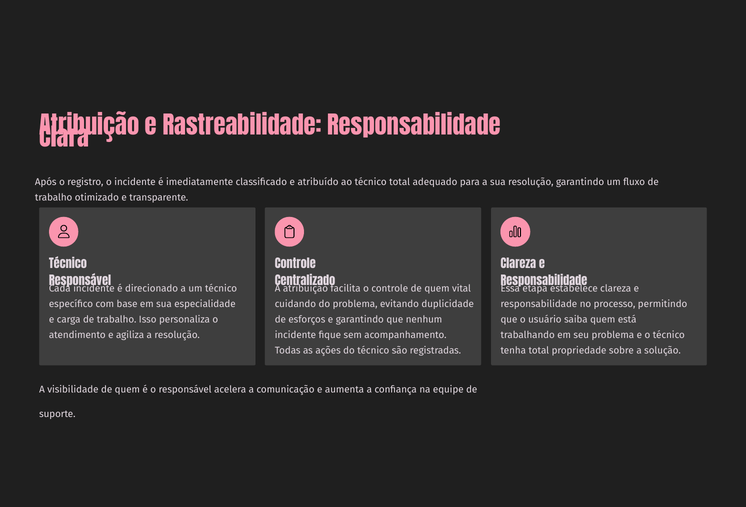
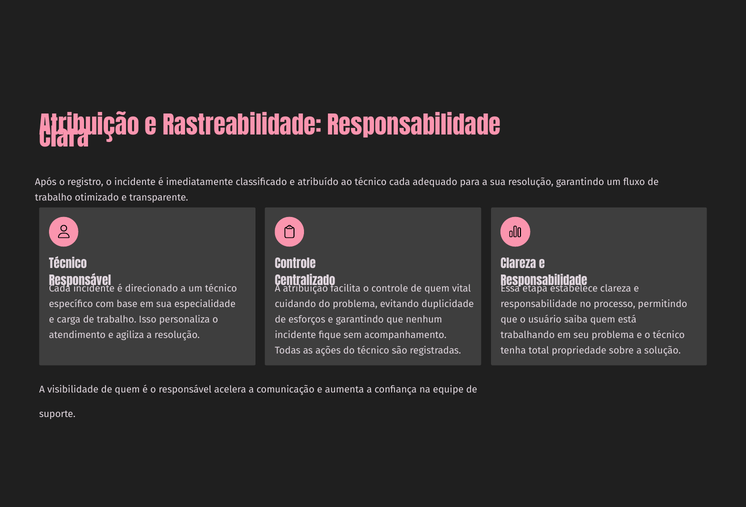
técnico total: total -> cada (400, 182)
